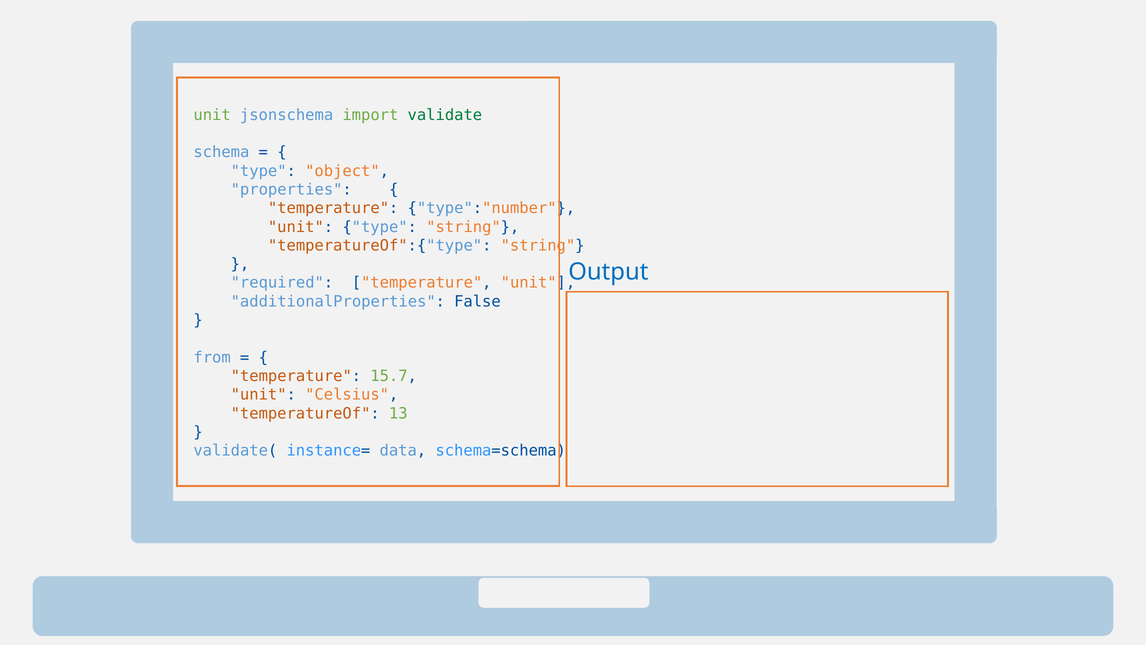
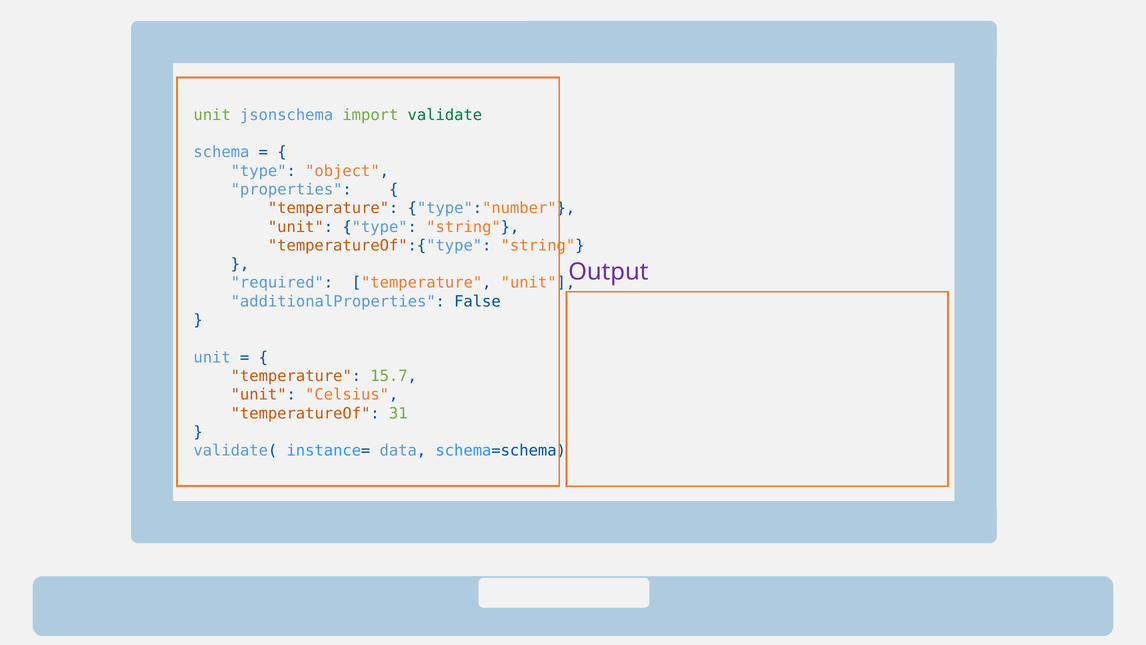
Output colour: blue -> purple (608, 271)
from: from -> unit (212, 357)
13: 13 -> 31 (398, 413)
